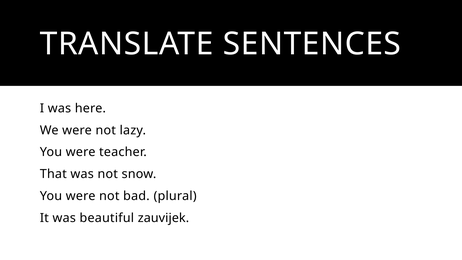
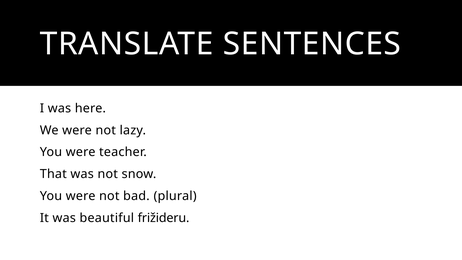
zauvijek: zauvijek -> frižideru (164, 218)
